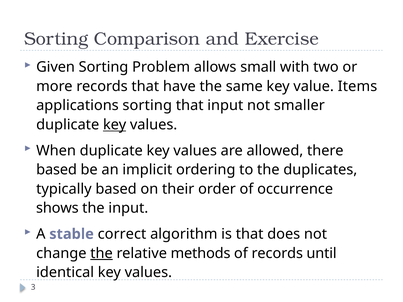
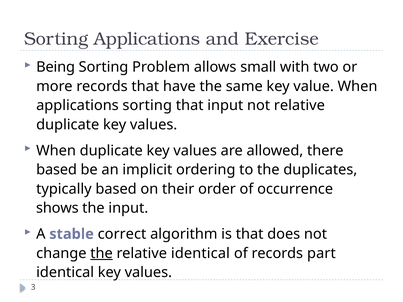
Sorting Comparison: Comparison -> Applications (147, 39)
Given: Given -> Being (56, 67)
value Items: Items -> When (358, 86)
not smaller: smaller -> relative (299, 106)
key underline: present -> none (115, 125)
relative methods: methods -> identical (200, 253)
until: until -> part (321, 253)
